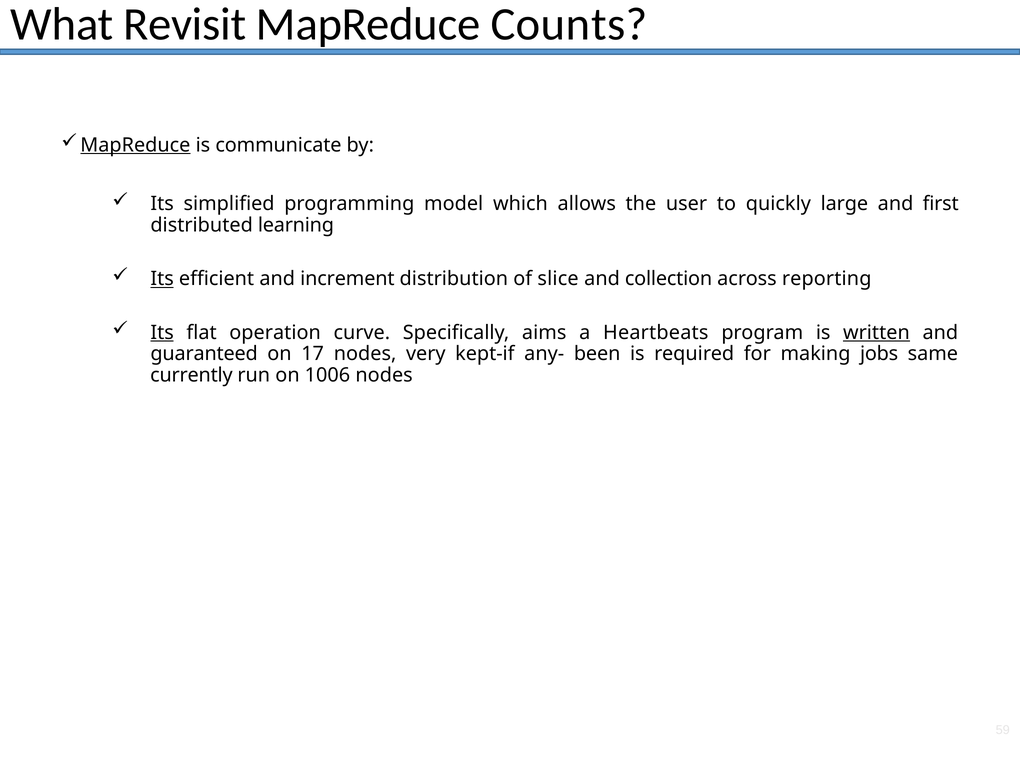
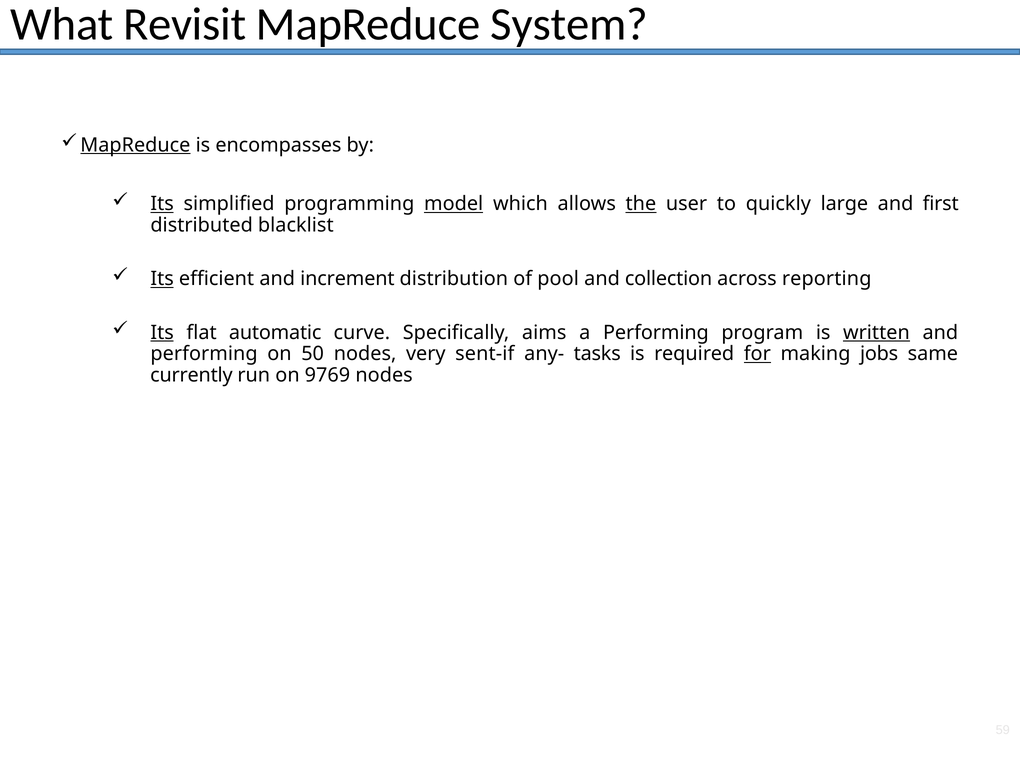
Counts: Counts -> System (569, 24)
communicate: communicate -> encompasses (278, 145)
Its underline: none -> present (162, 204)
model underline: none -> present (454, 204)
the underline: none -> present (641, 204)
learning: learning -> blacklist (296, 225)
slice: slice -> pool (558, 279)
operation: operation -> automatic (275, 332)
a Heartbeats: Heartbeats -> Performing (656, 332)
guaranteed: guaranteed -> performing (204, 354)
17: 17 -> 50 (313, 354)
kept-if: kept-if -> sent-if (485, 354)
been: been -> tasks (597, 354)
for underline: none -> present (757, 354)
1006: 1006 -> 9769 (327, 375)
